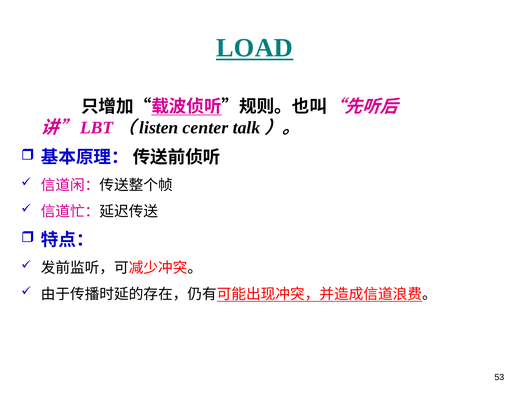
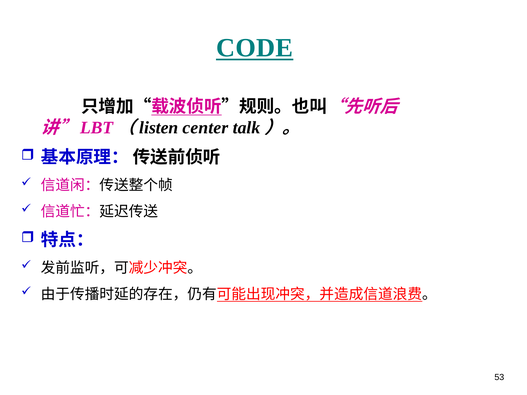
LOAD: LOAD -> CODE (255, 48)
